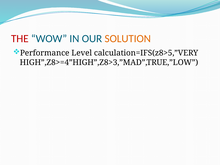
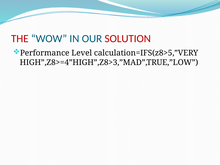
SOLUTION colour: orange -> red (128, 39)
